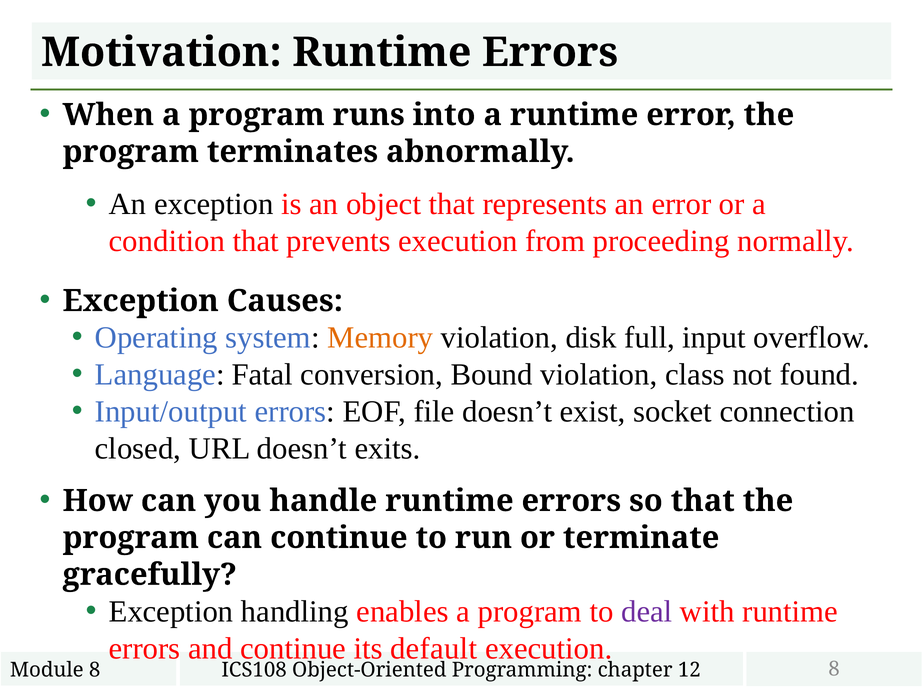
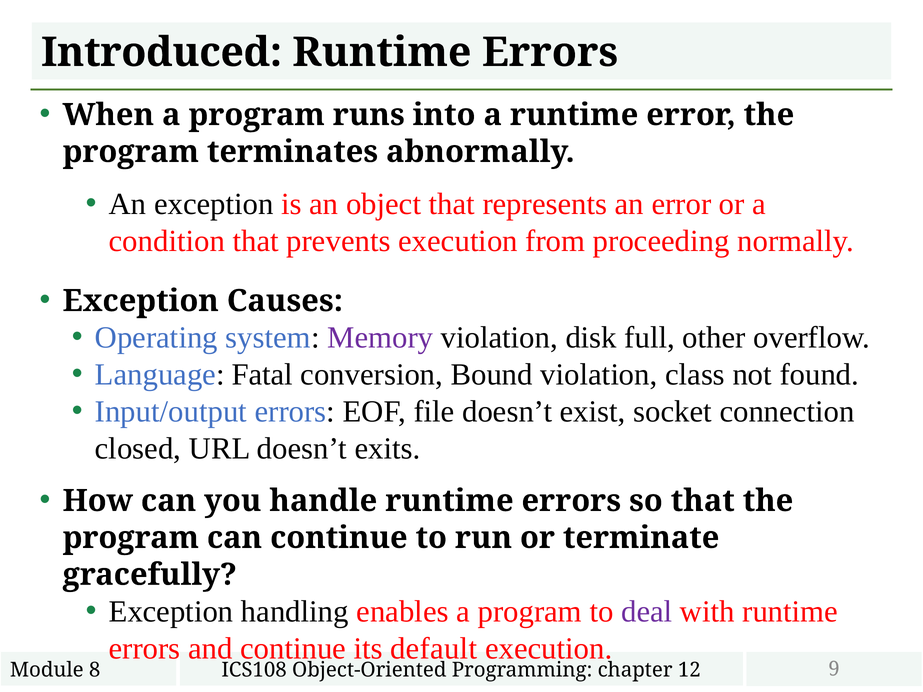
Motivation: Motivation -> Introduced (162, 52)
Memory colour: orange -> purple (380, 338)
input: input -> other (714, 338)
8: 8 -> 9 (834, 669)
